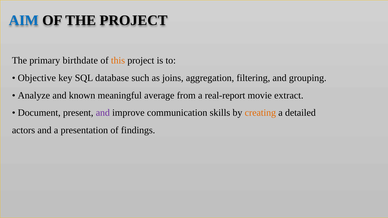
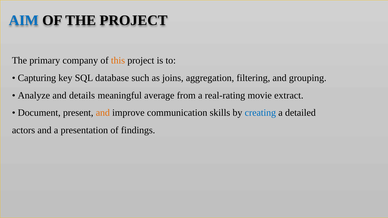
birthdate: birthdate -> company (80, 61)
Objective: Objective -> Capturing (37, 78)
known: known -> details (82, 95)
real-report: real-report -> real-rating (225, 95)
and colour: purple -> orange (103, 113)
creating colour: orange -> blue (260, 113)
